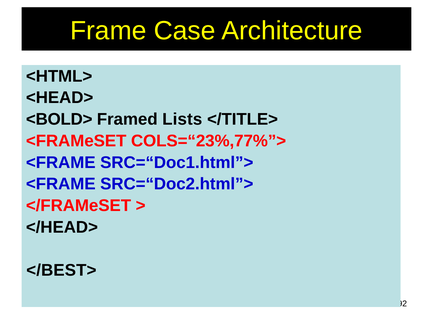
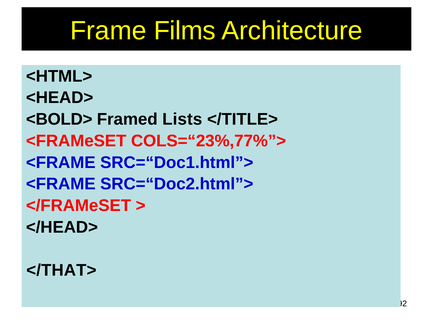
Case: Case -> Films (185, 31)
</BEST>: </BEST> -> </THAT> (61, 270)
